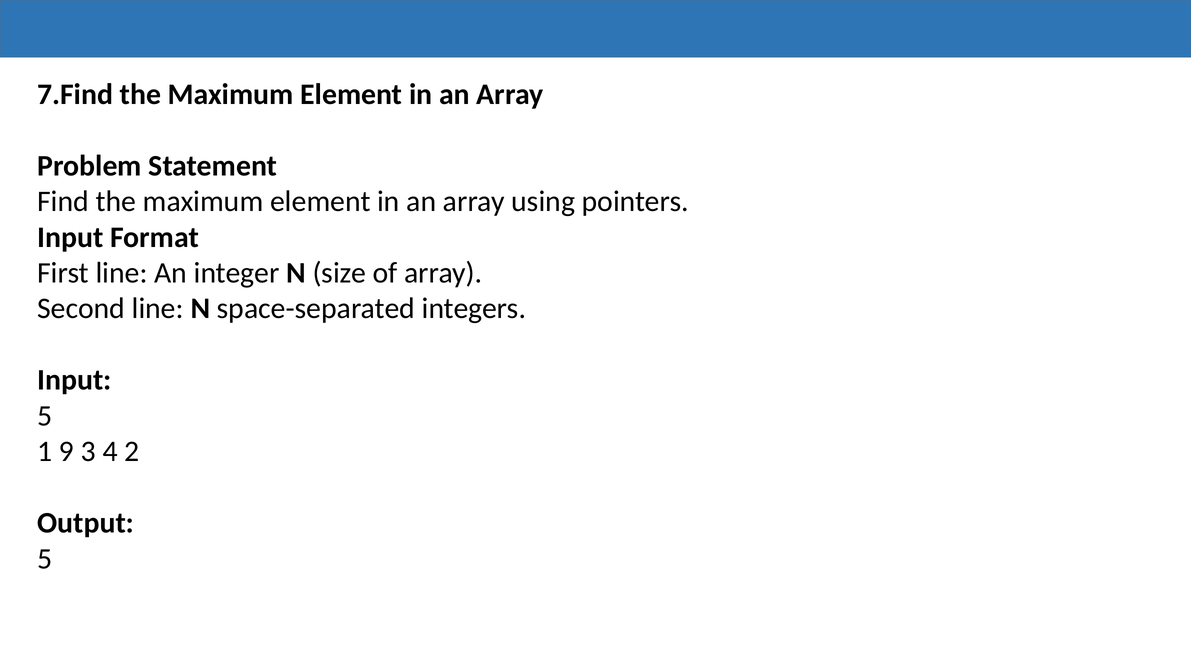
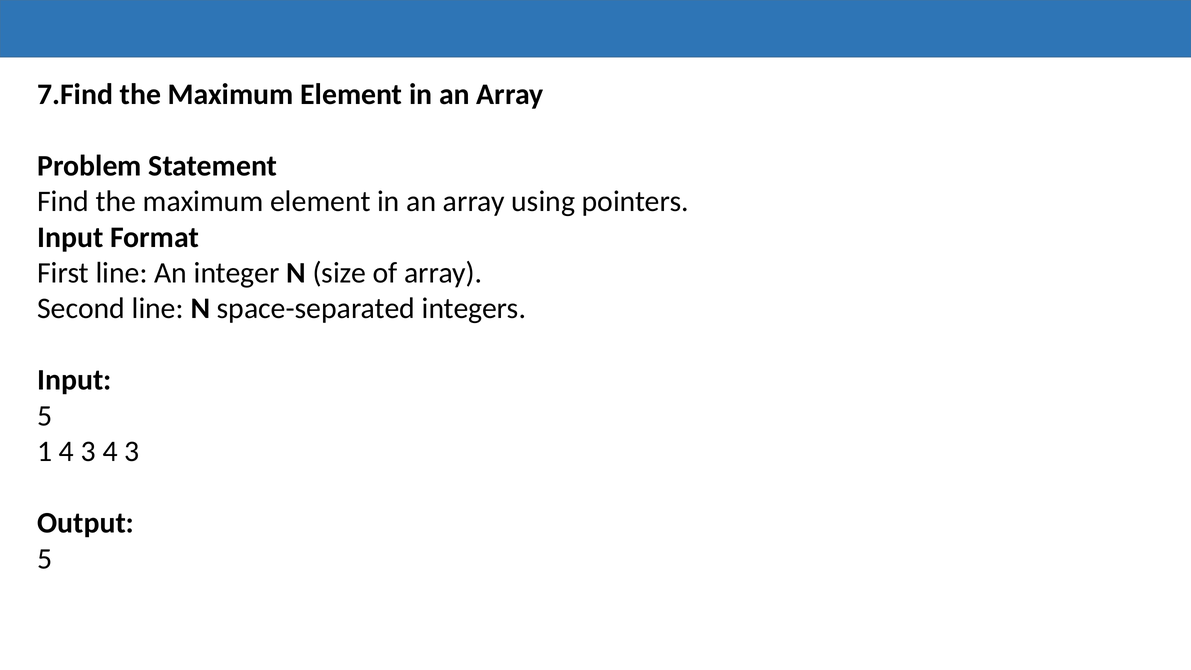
1 9: 9 -> 4 (67, 452)
3 4 2: 2 -> 3 (132, 452)
